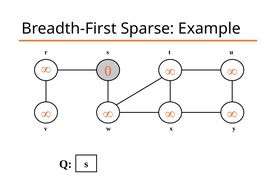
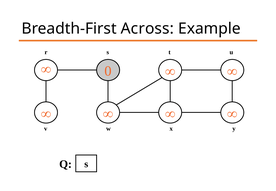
Sparse: Sparse -> Across (147, 29)
